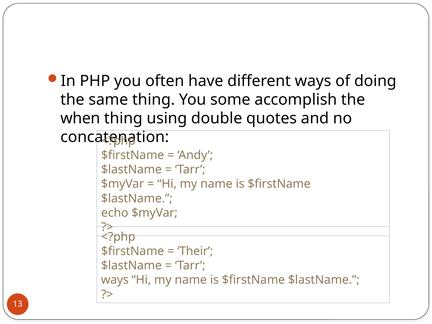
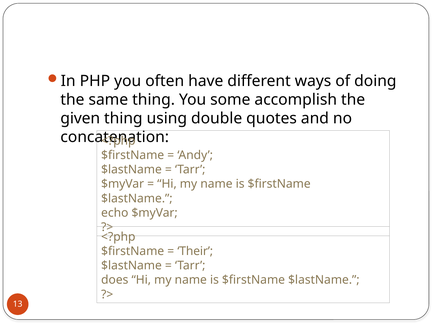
when: when -> given (80, 118)
ways: ways -> does (115, 280)
